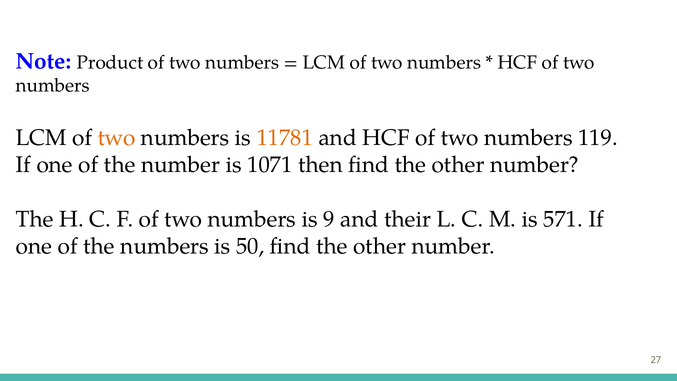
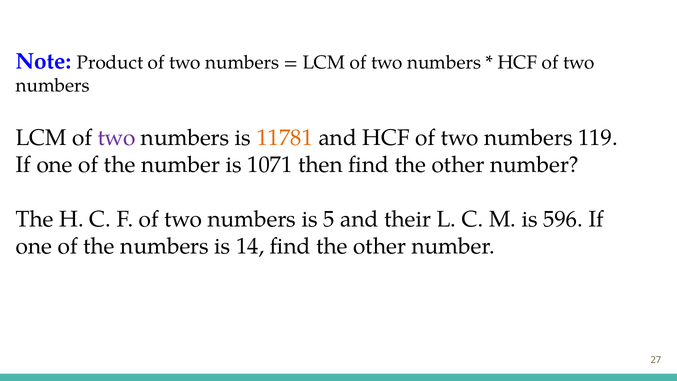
two colour: orange -> purple (117, 138)
9: 9 -> 5 (329, 219)
571: 571 -> 596 (563, 219)
50: 50 -> 14 (250, 246)
